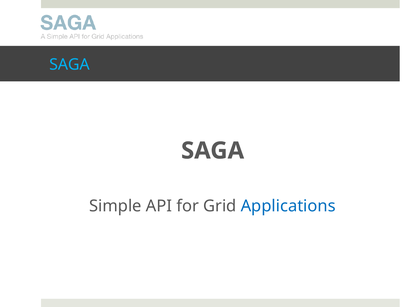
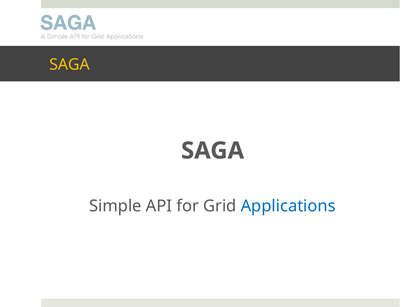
SAGA colour: light blue -> yellow (69, 65)
